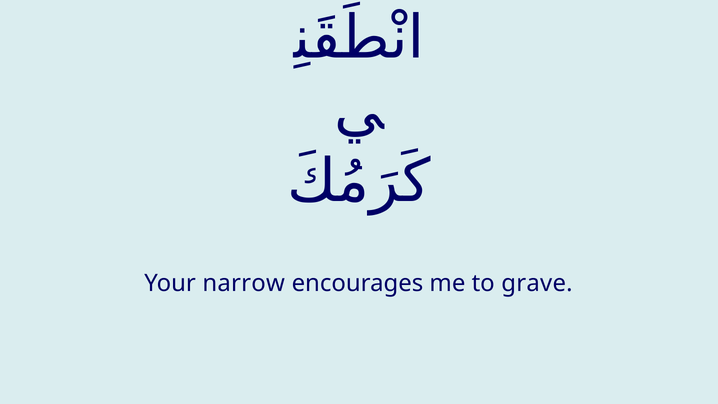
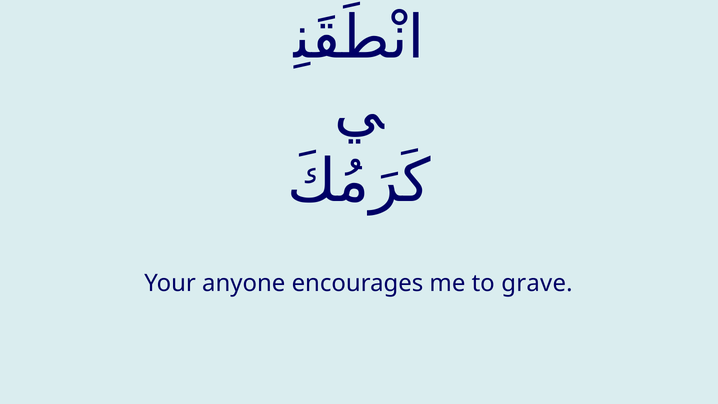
narrow: narrow -> anyone (244, 283)
